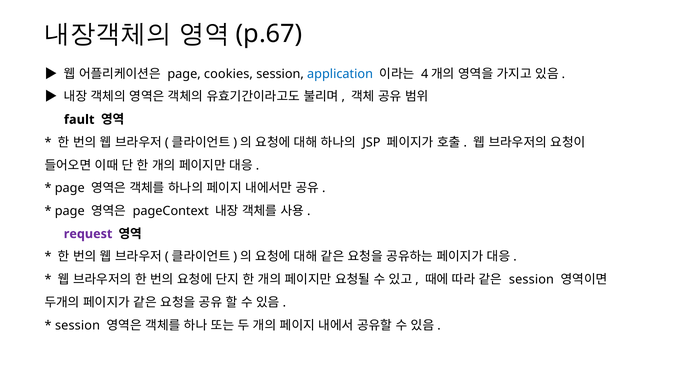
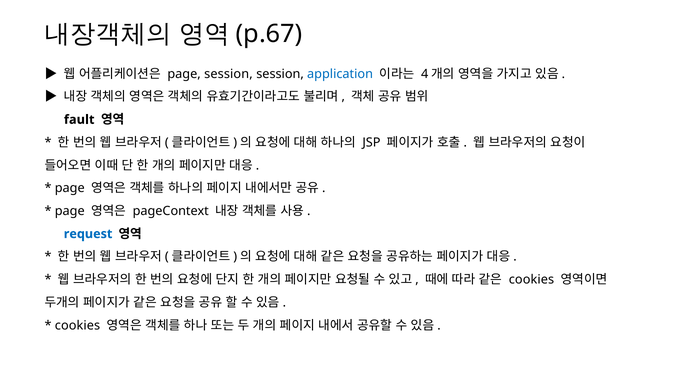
page cookies: cookies -> session (228, 74)
request colour: purple -> blue (88, 234)
session: session -> cookies (531, 279)
session: session -> cookies (78, 325)
